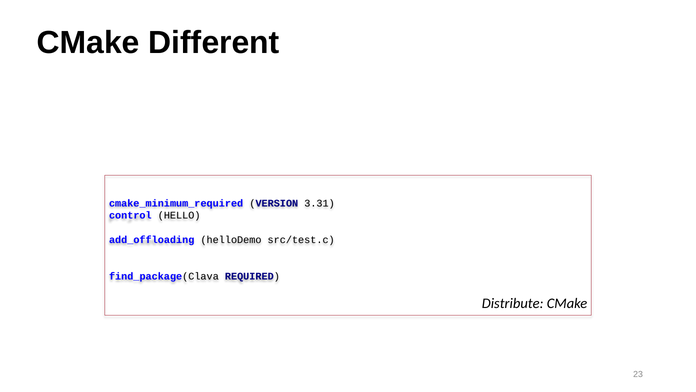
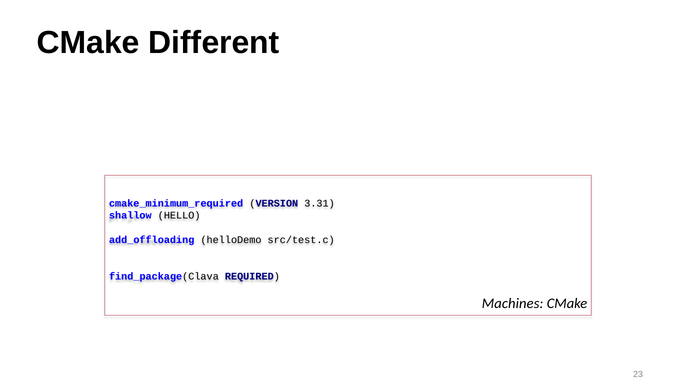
control: control -> shallow (130, 215)
Distribute: Distribute -> Machines (513, 303)
